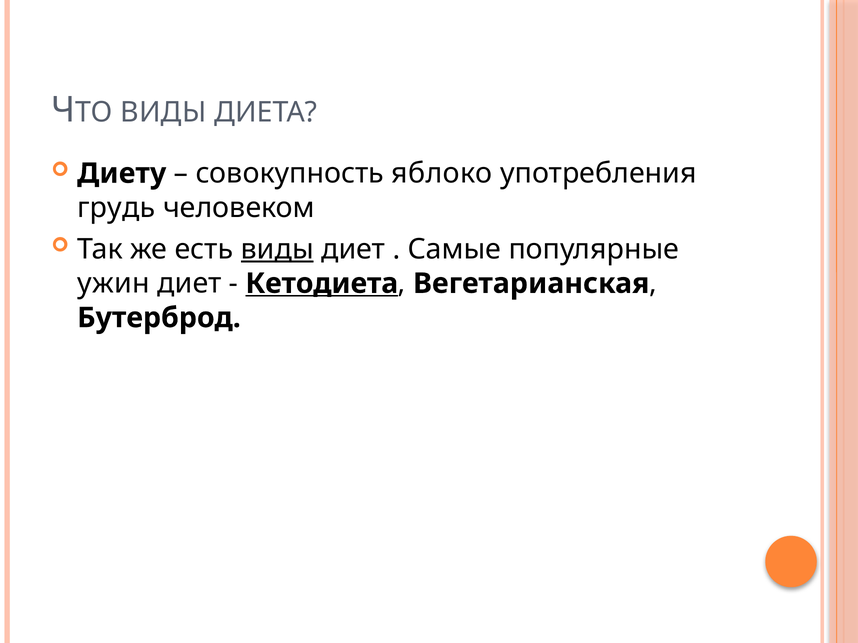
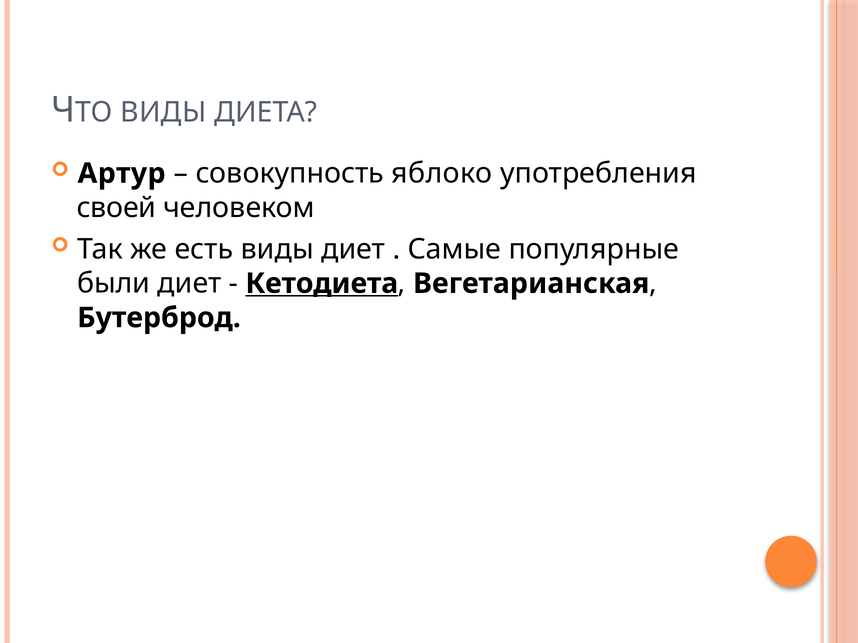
Диету: Диету -> Артур (122, 174)
грудь: грудь -> своей (116, 208)
виды underline: present -> none (277, 249)
ужин: ужин -> были (114, 284)
